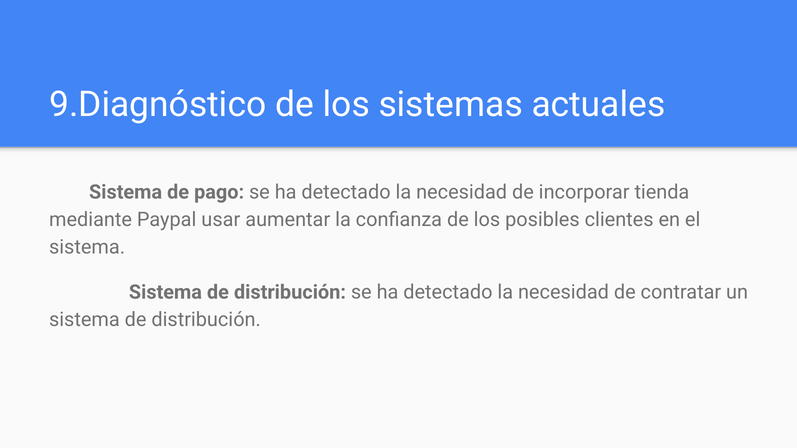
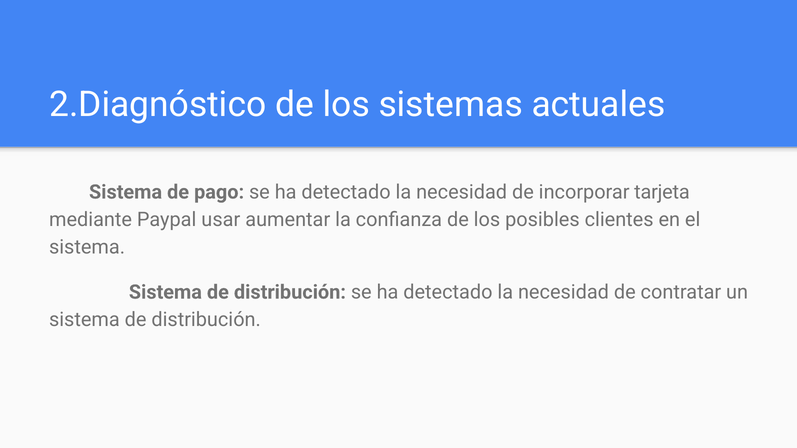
9.Diagnóstico: 9.Diagnóstico -> 2.Diagnóstico (158, 105)
tienda: tienda -> tarjeta (662, 192)
